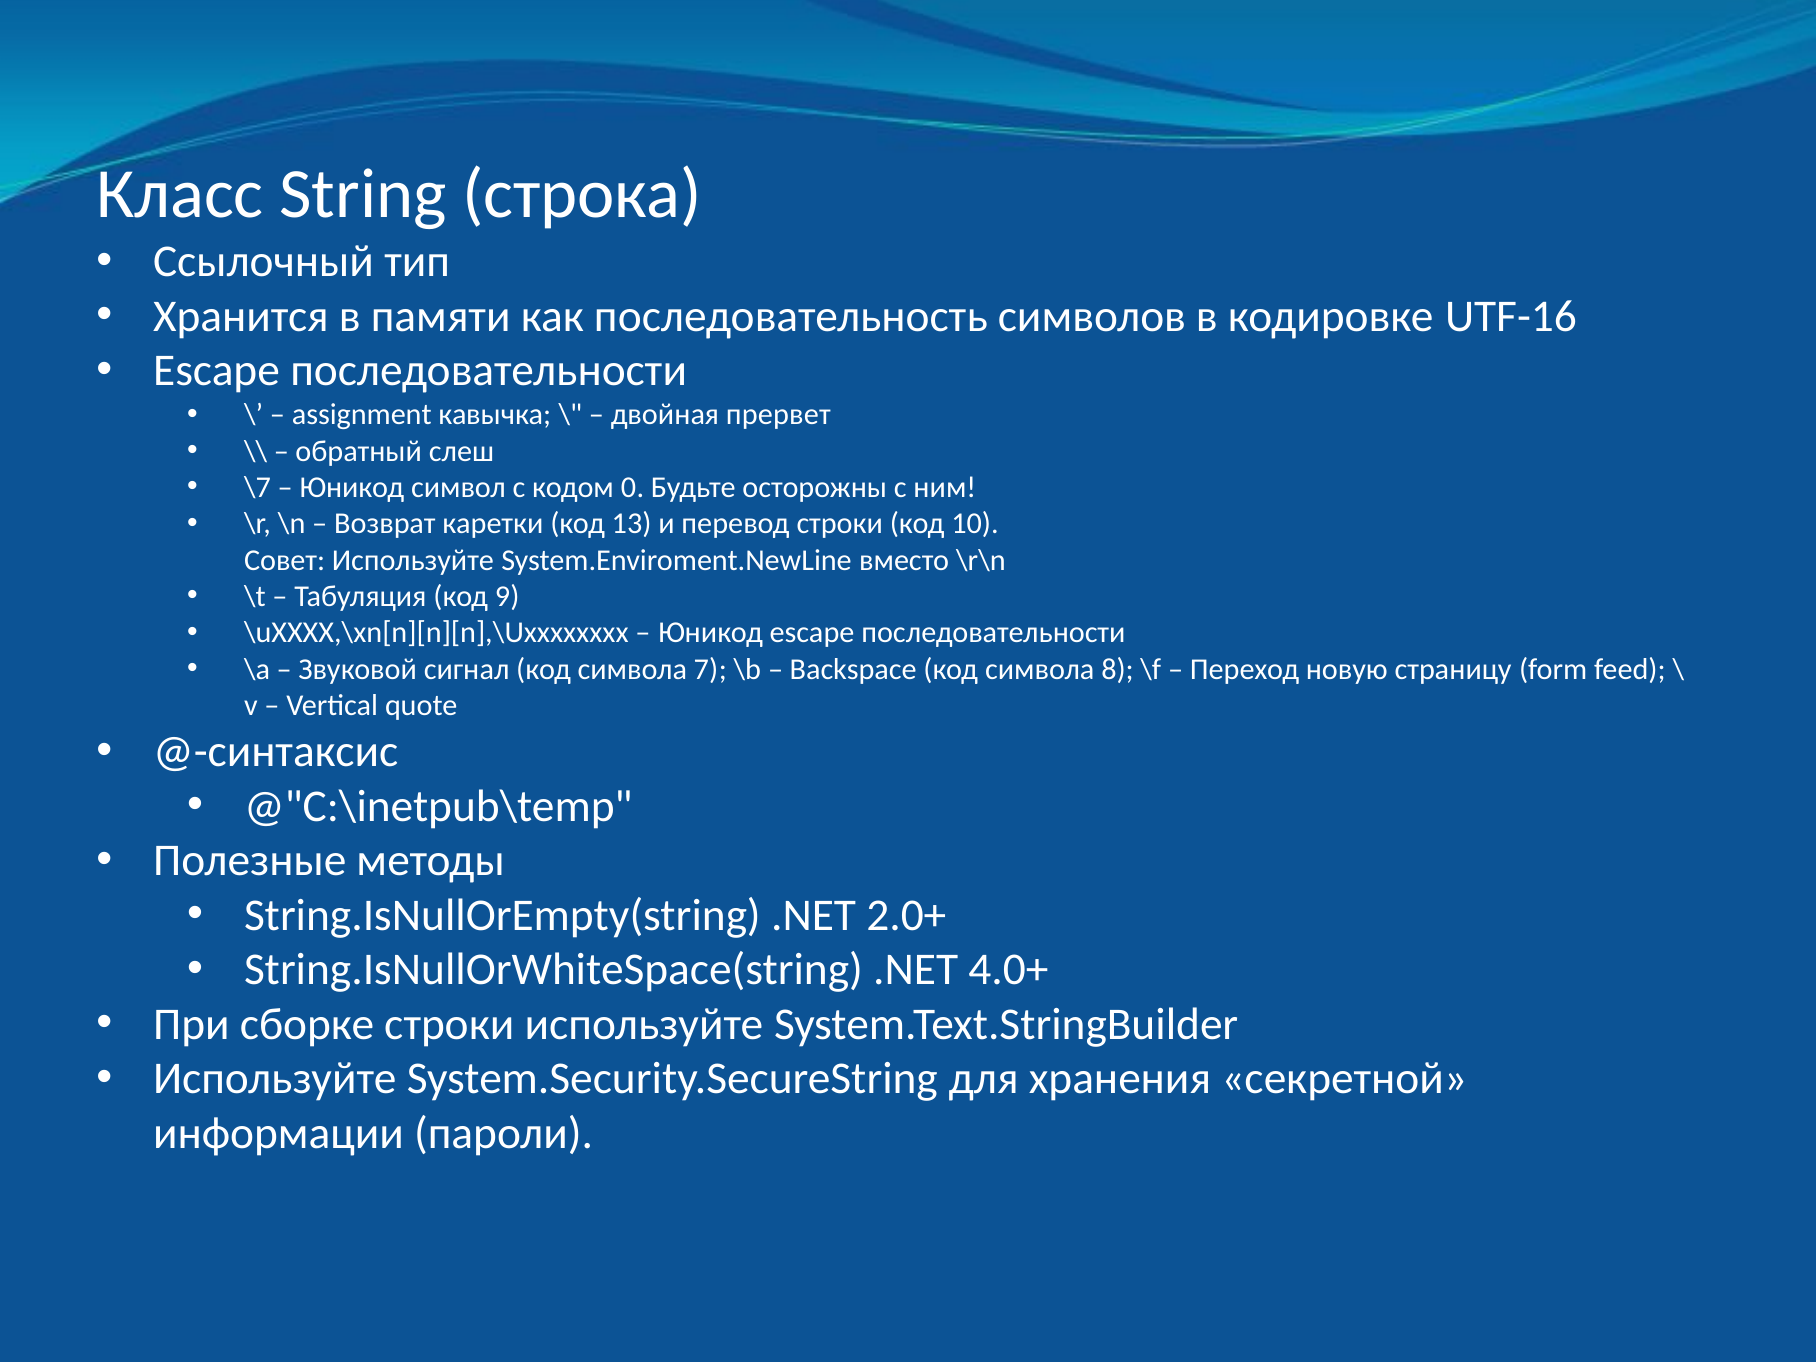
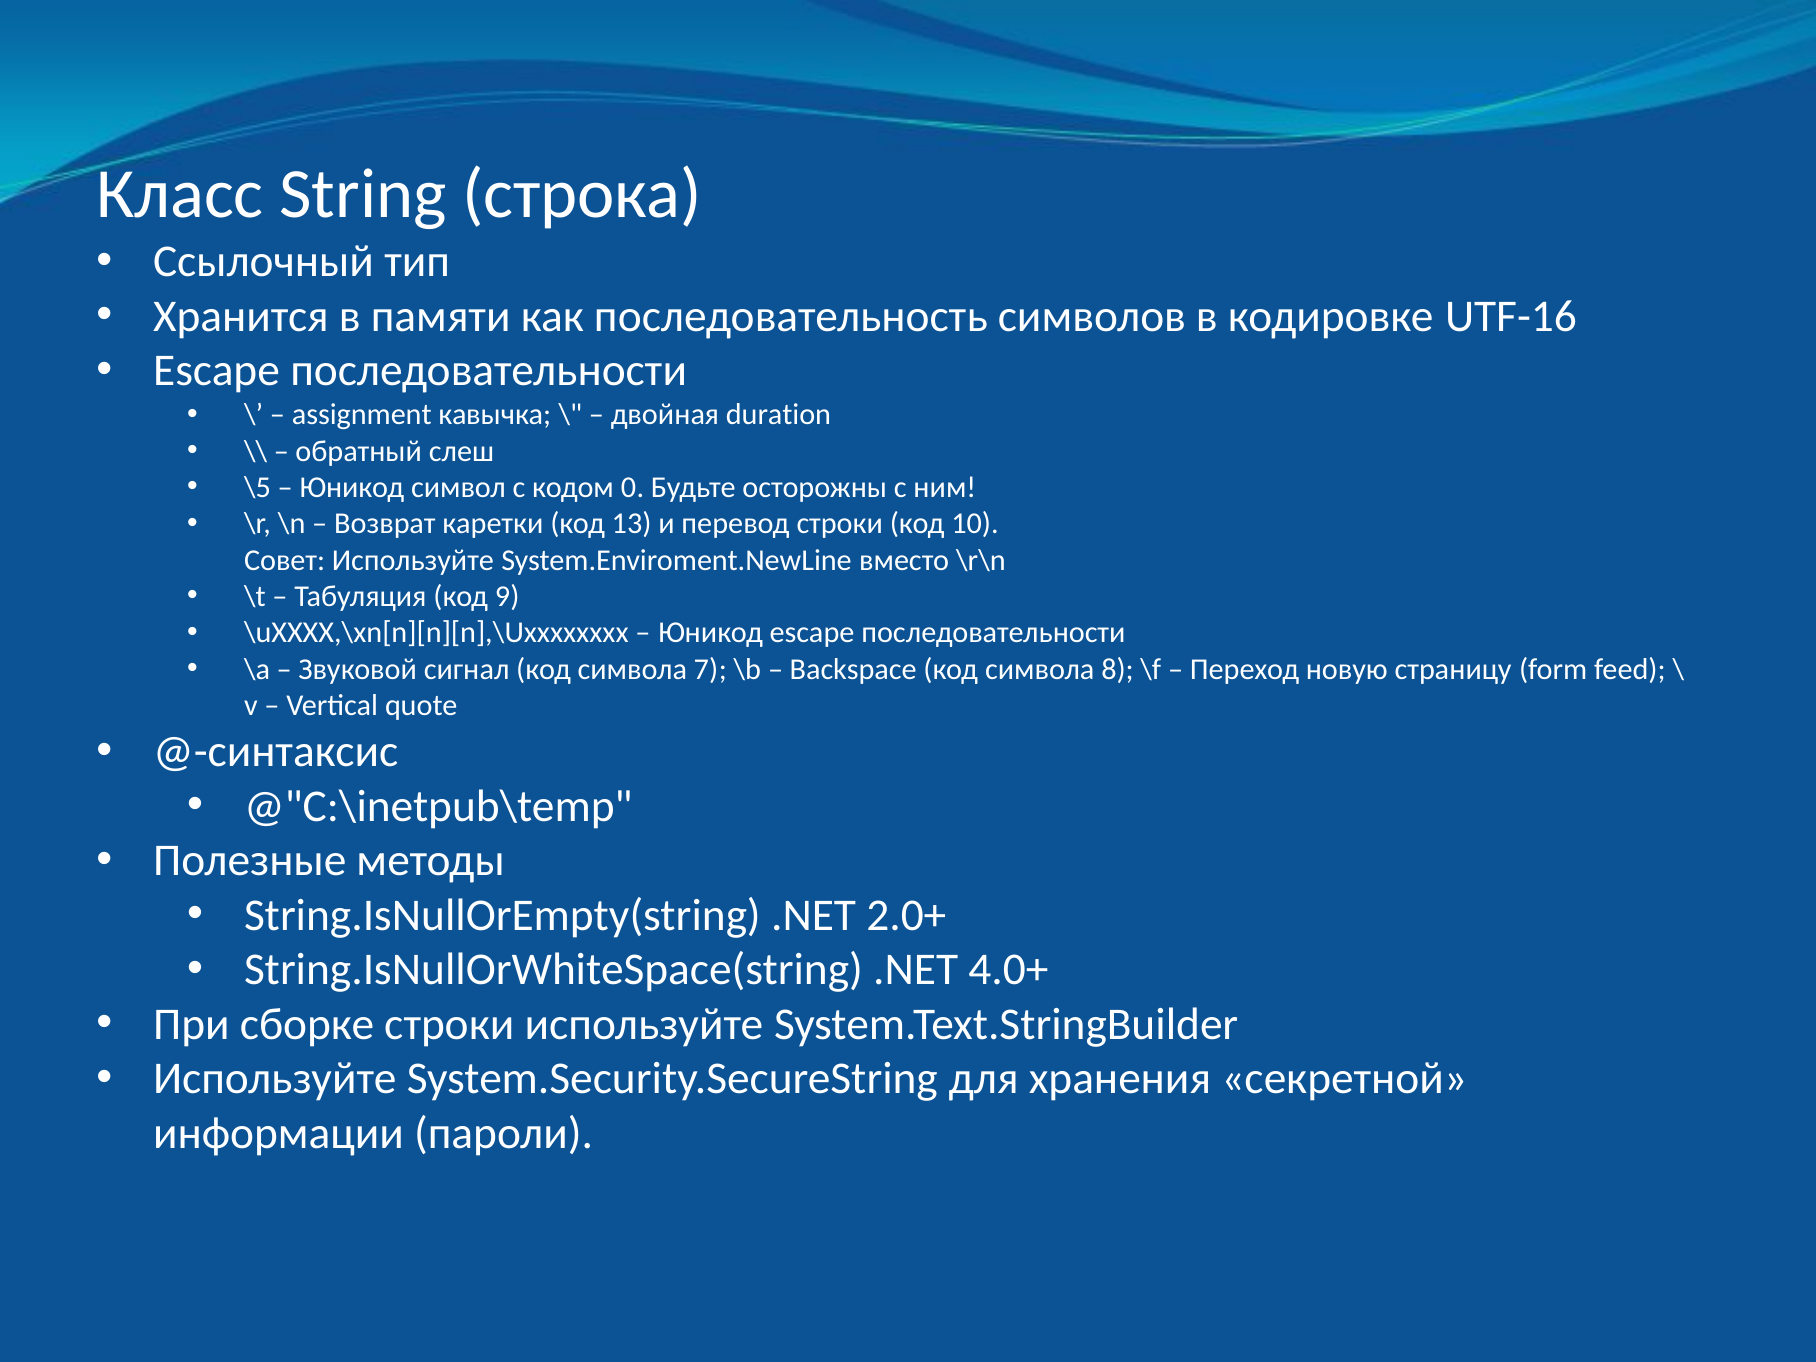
прервет: прервет -> duration (778, 415)
\7: \7 -> \5 (257, 488)
